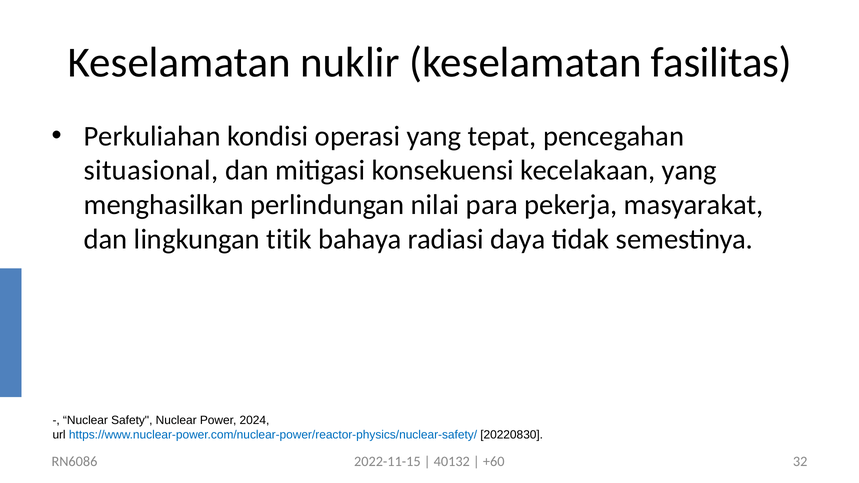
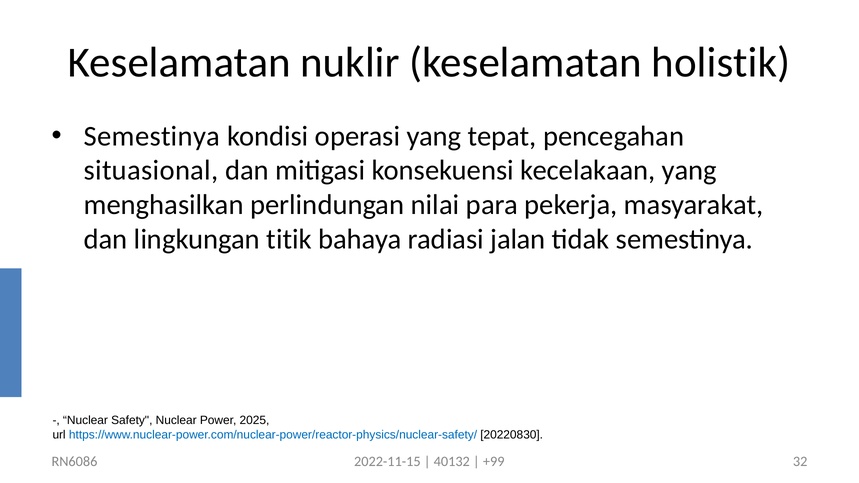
fasilitas: fasilitas -> holistik (721, 63)
Perkuliahan: Perkuliahan -> Semestinya (152, 136)
daya: daya -> jalan (518, 239)
2024: 2024 -> 2025 (254, 421)
+60: +60 -> +99 (494, 462)
